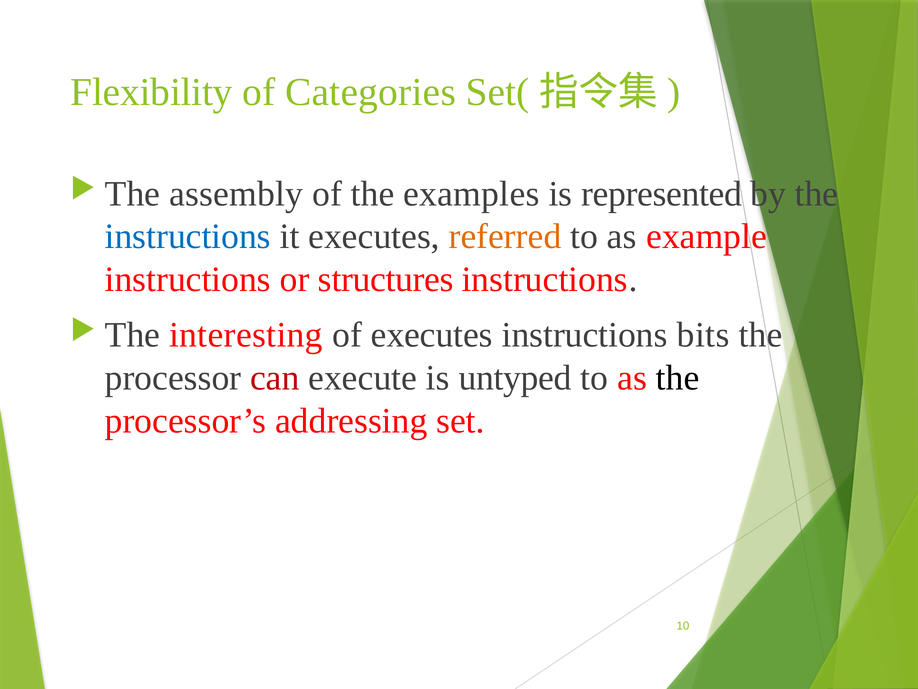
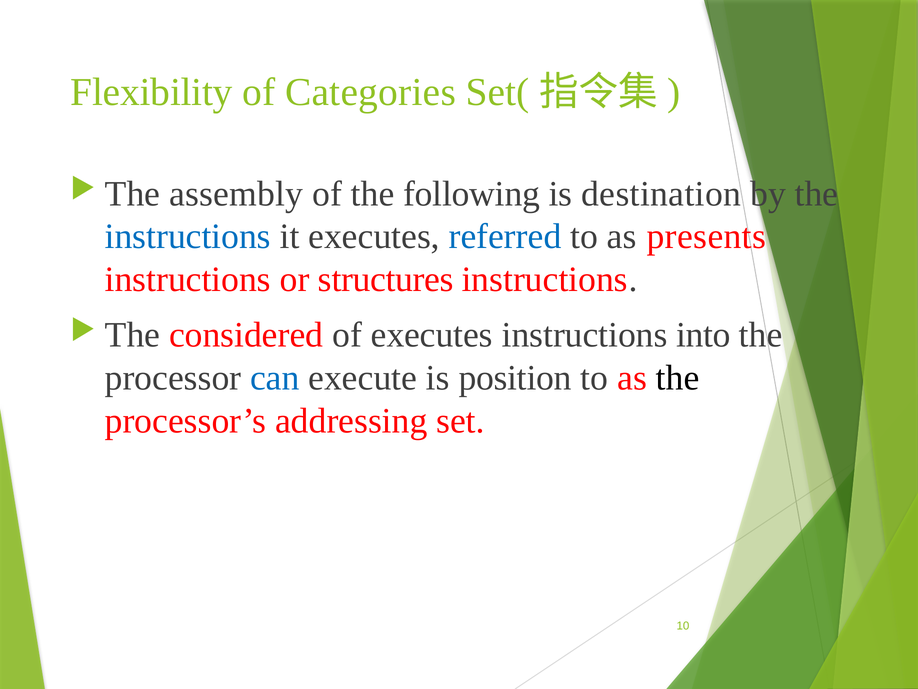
examples: examples -> following (472, 194)
represented: represented -> destination (661, 194)
referred colour: orange -> blue (505, 236)
example: example -> presents (706, 236)
interesting: interesting -> considered (246, 335)
bits: bits -> into (703, 335)
can colour: red -> blue (275, 378)
untyped: untyped -> position (515, 378)
